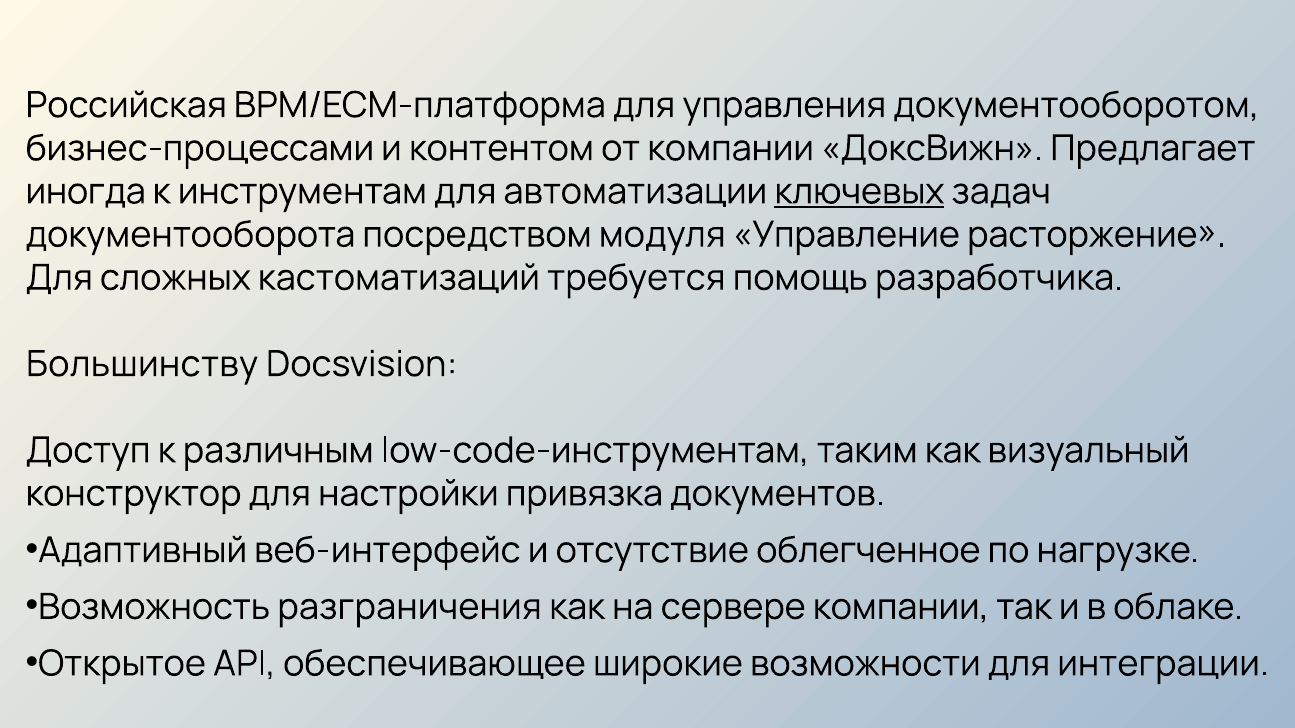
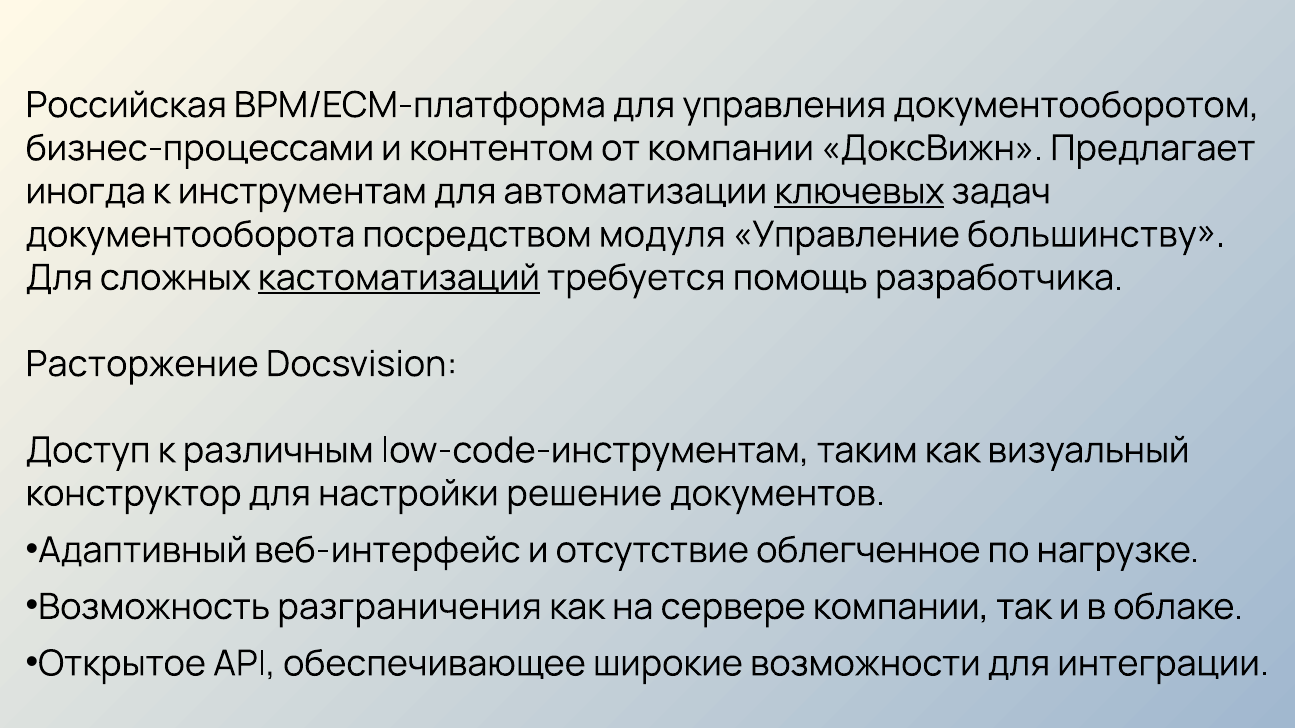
расторжение: расторжение -> большинству (1096, 235)
кастоматизаций underline: none -> present (399, 278)
Большинству: Большинству -> Расторжение (142, 364)
привязка: привязка -> решение (584, 494)
